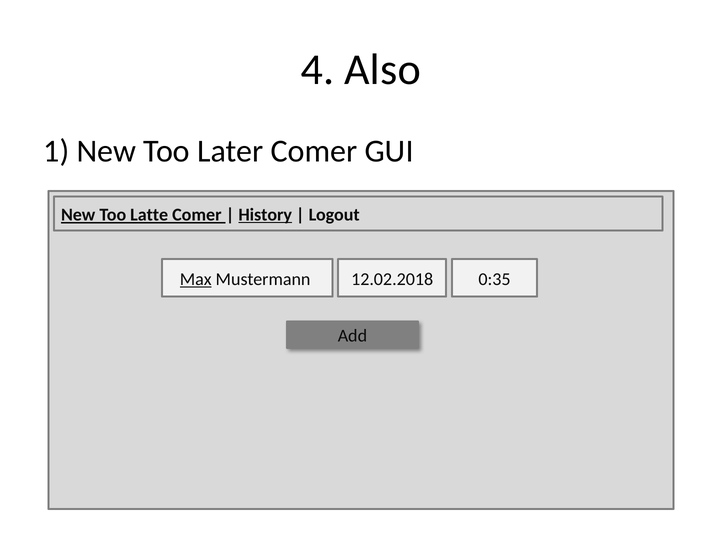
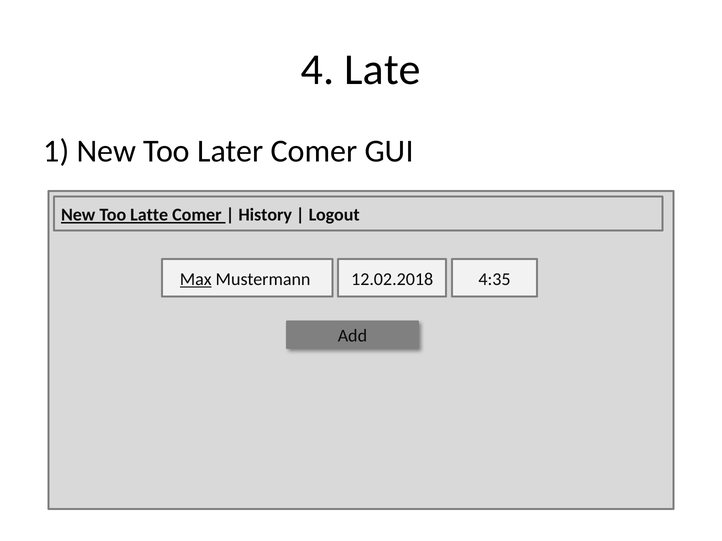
Also: Also -> Late (383, 70)
History underline: present -> none (265, 215)
0:35: 0:35 -> 4:35 (495, 279)
